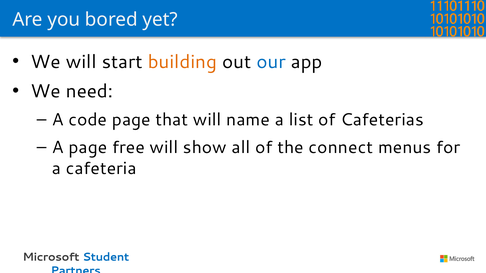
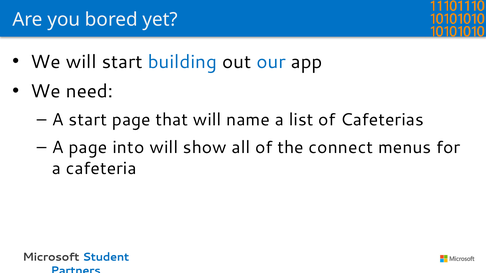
building colour: orange -> blue (182, 62)
A code: code -> start (88, 120)
free: free -> into (128, 148)
